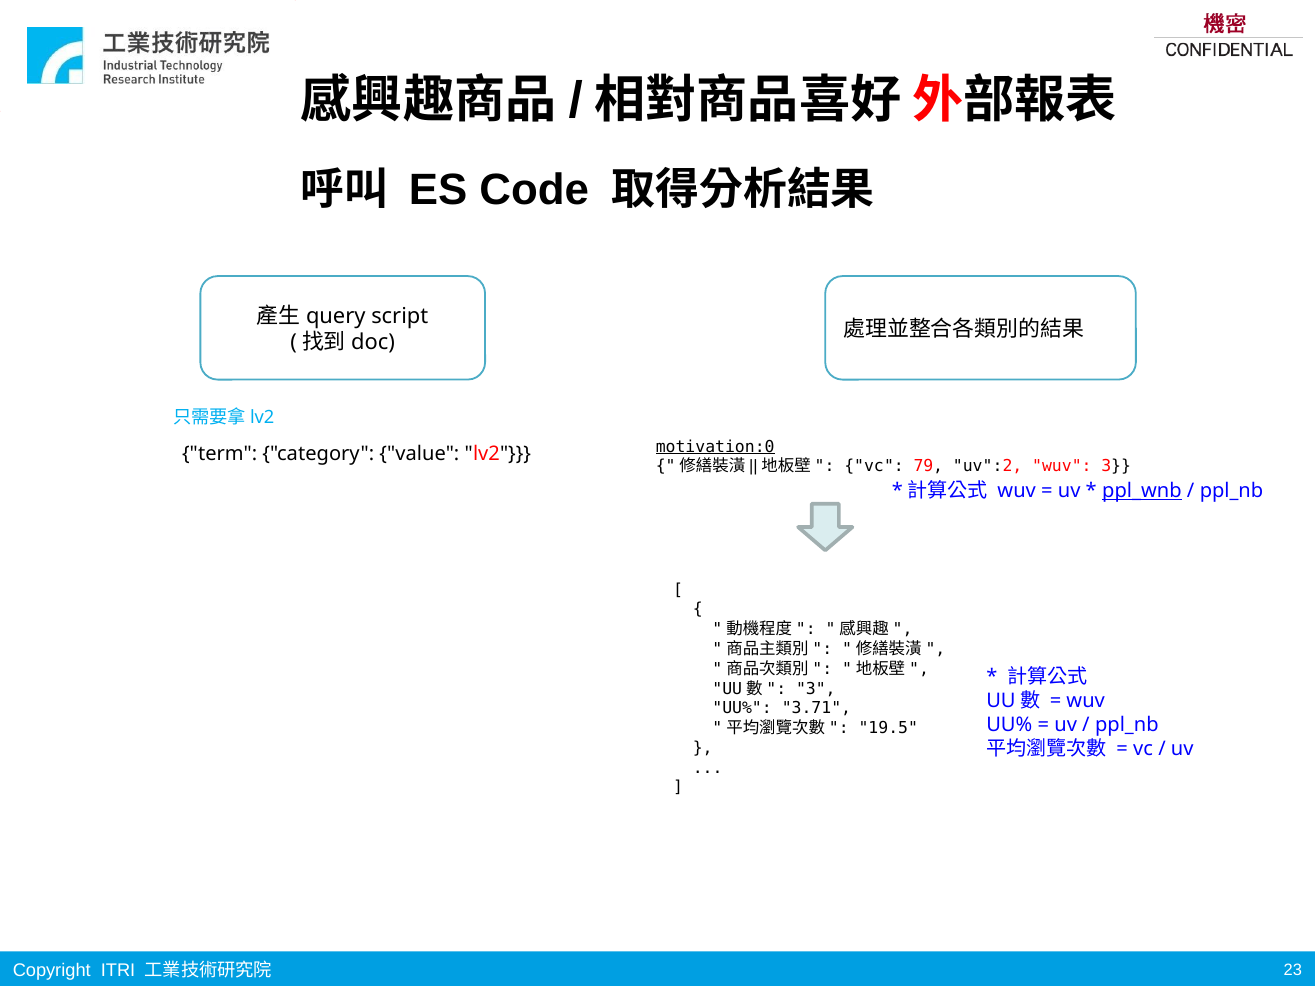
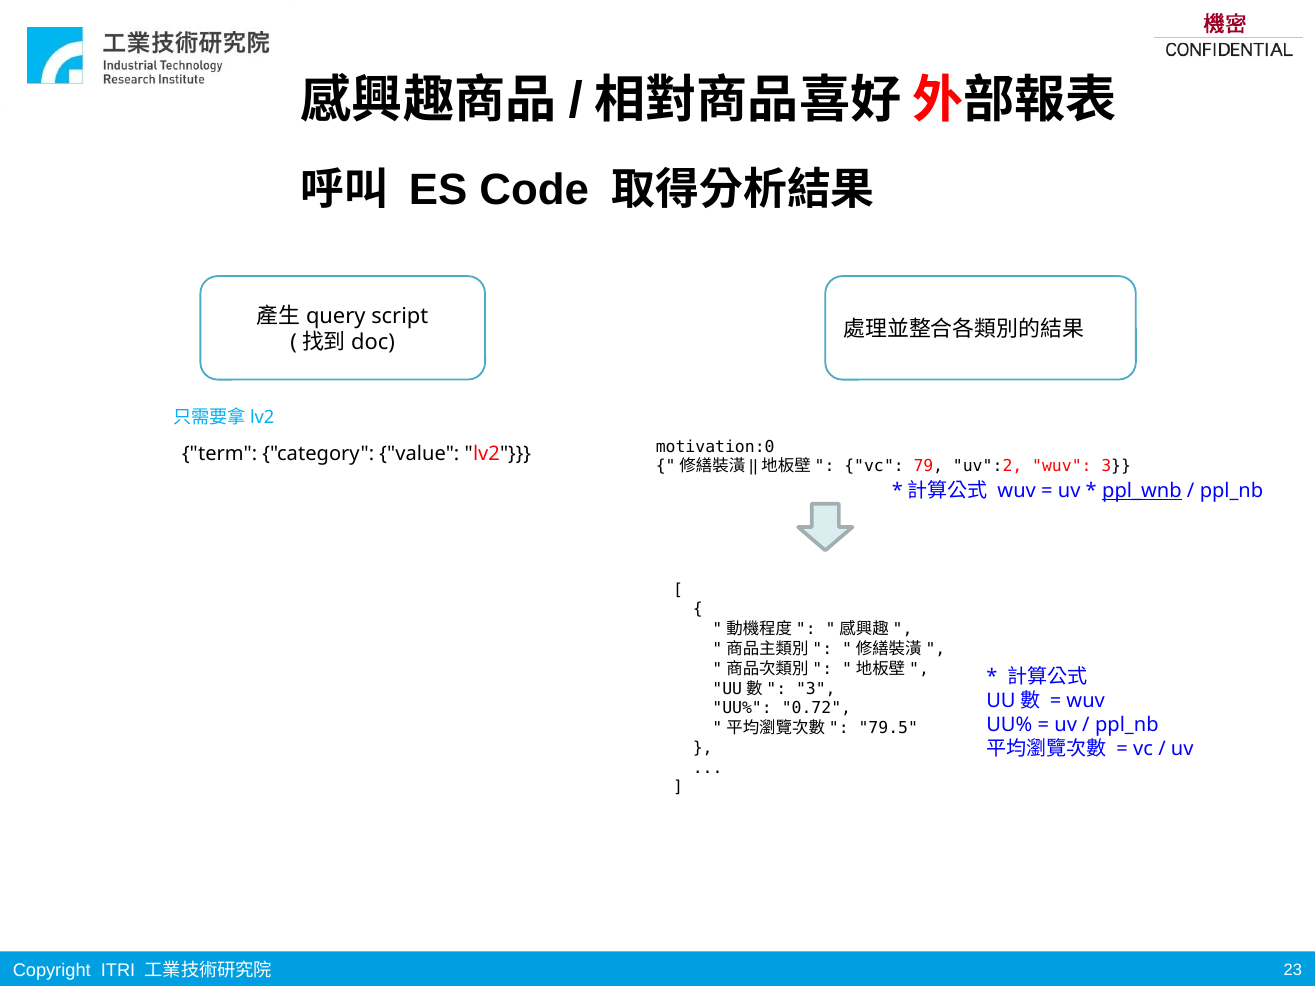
motivation:0 underline: present -> none (715, 447)
3.71: 3.71 -> 0.72 (816, 709)
19.5: 19.5 -> 79.5 (888, 728)
